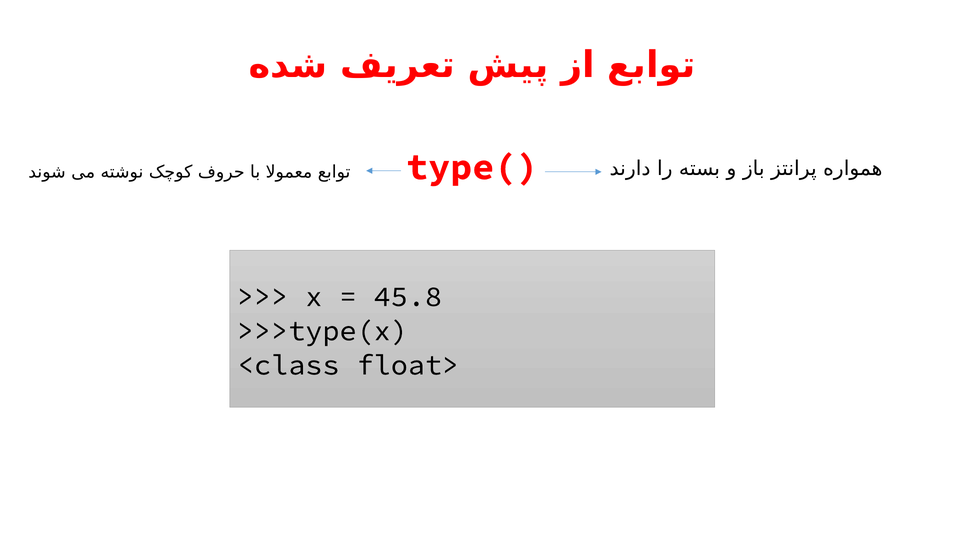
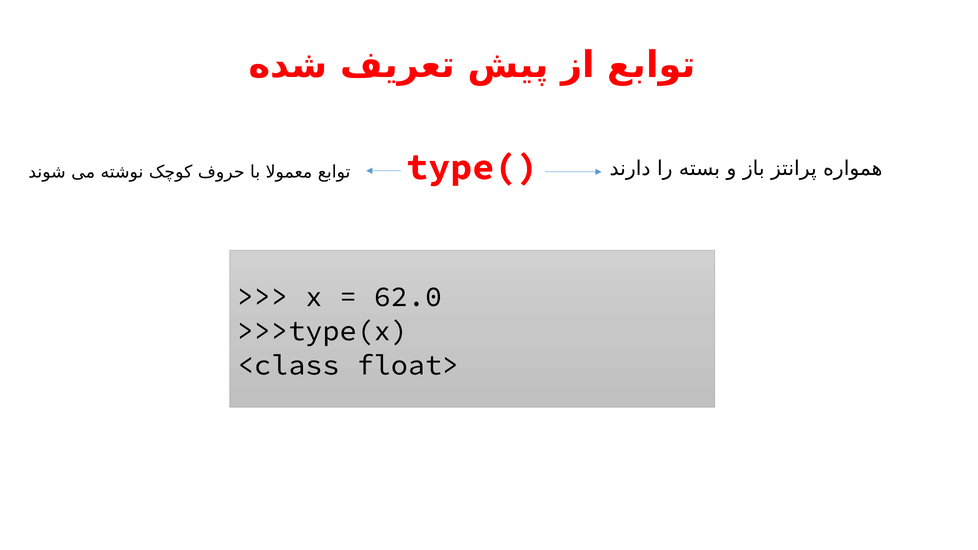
45.8: 45.8 -> 62.0 (408, 297)
